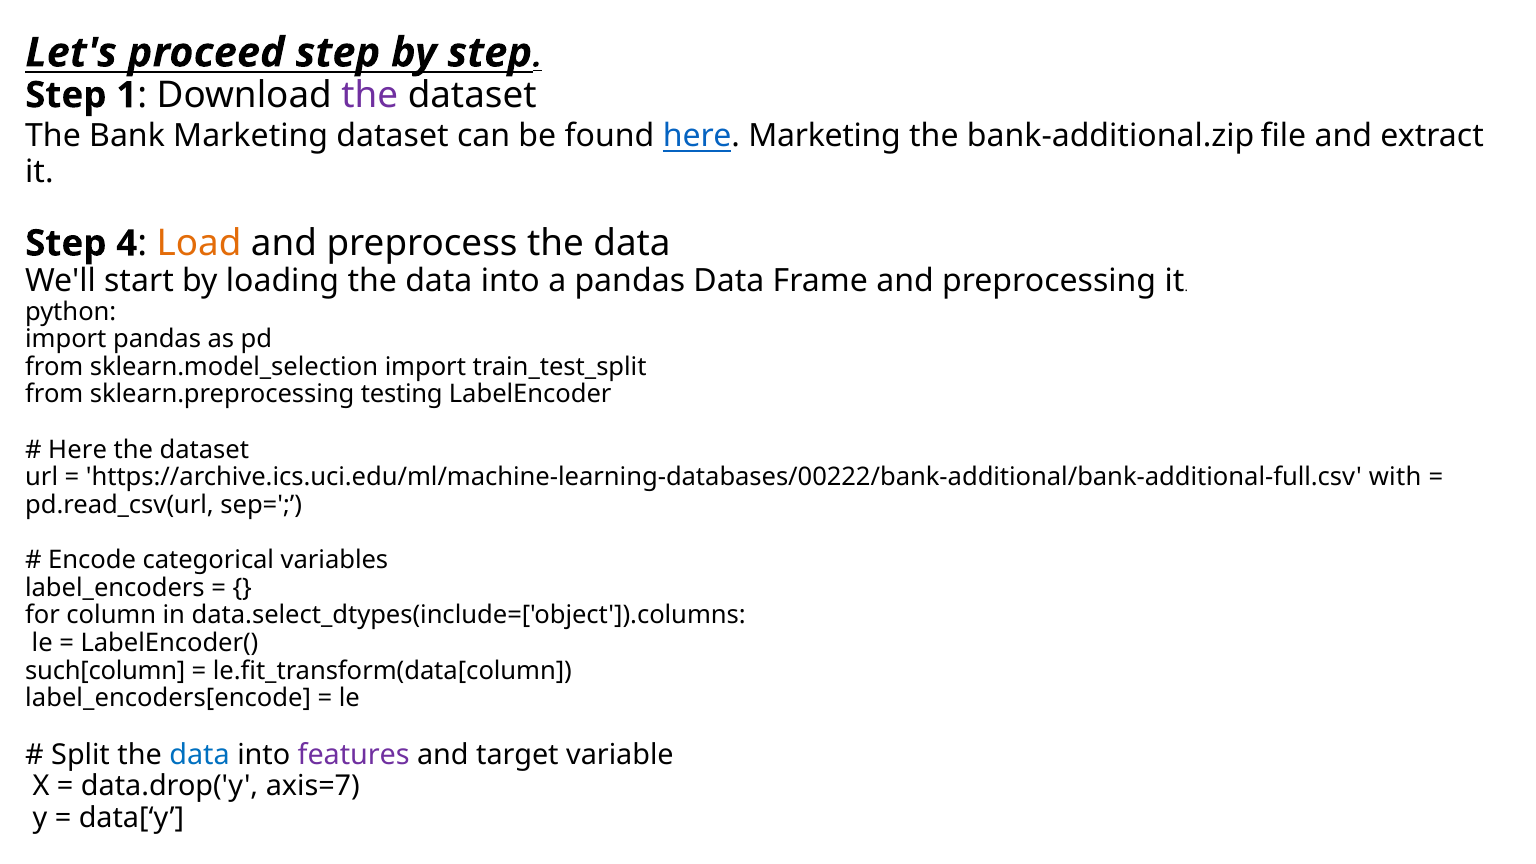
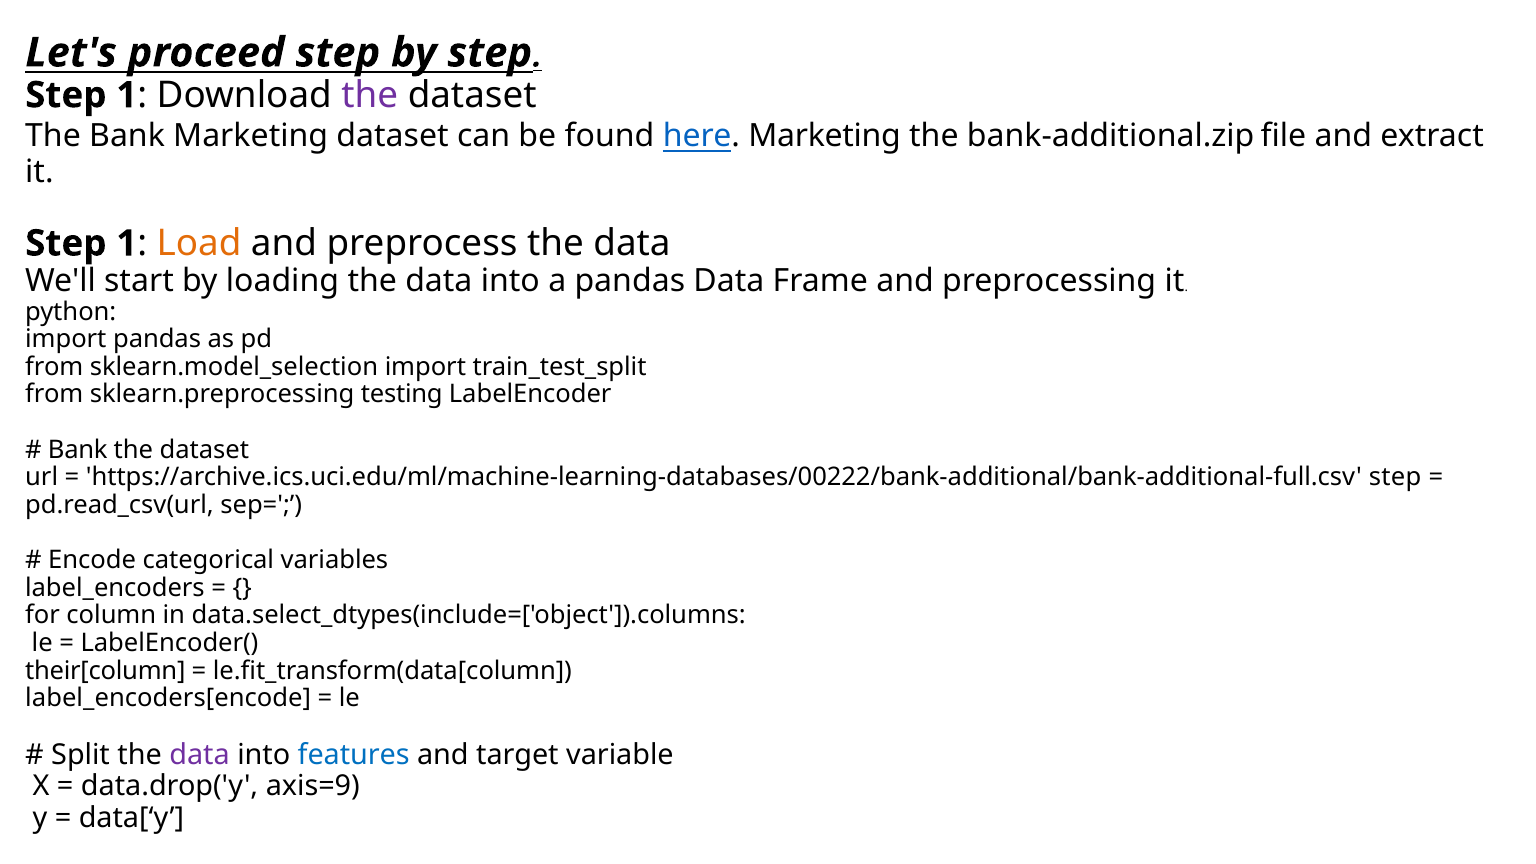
4: 4 -> 1 (127, 243)
Here: Here -> Bank (78, 450)
with: with -> step (1395, 477)
such[column: such[column -> their[column (105, 671)
data colour: blue -> purple (200, 755)
features colour: purple -> blue (354, 755)
axis=7: axis=7 -> axis=9 (313, 786)
